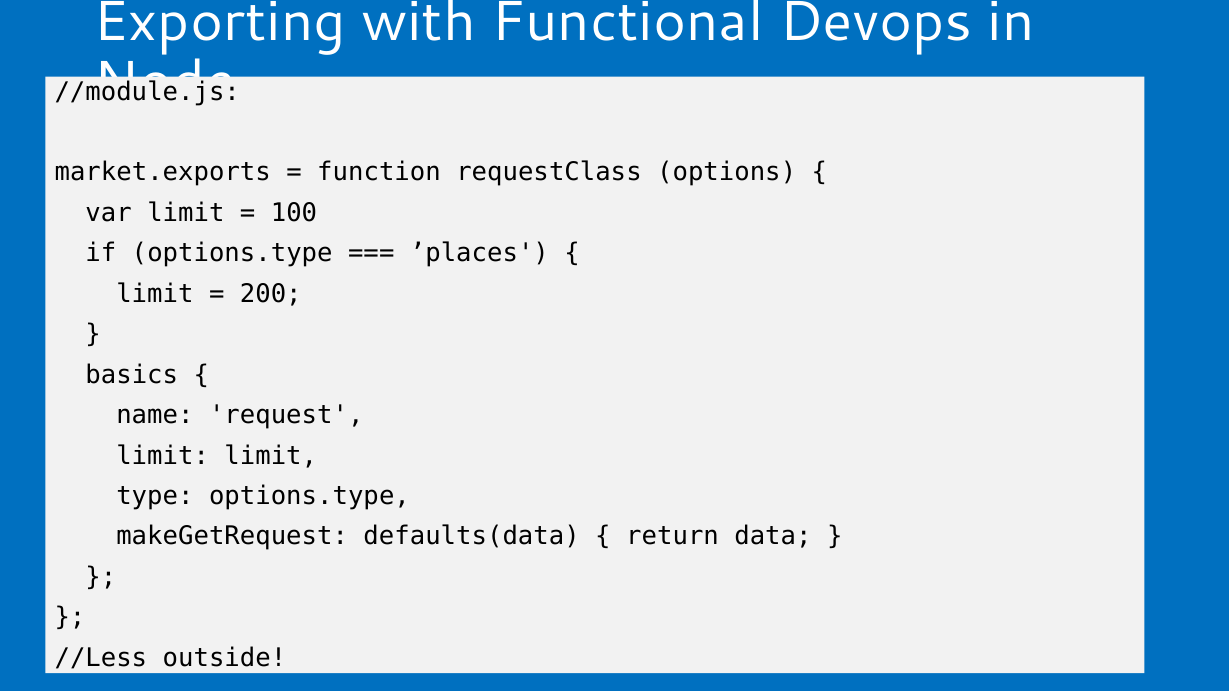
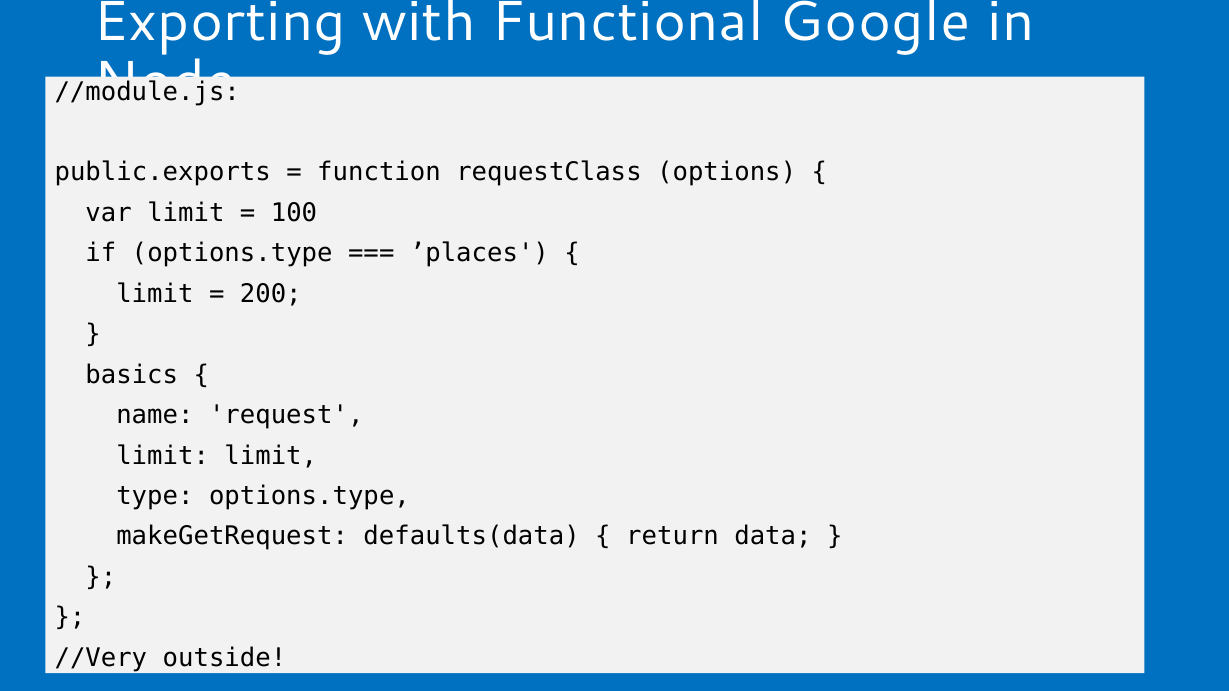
Devops: Devops -> Google (876, 21)
market.exports: market.exports -> public.exports (163, 173)
//Less: //Less -> //Very (101, 658)
